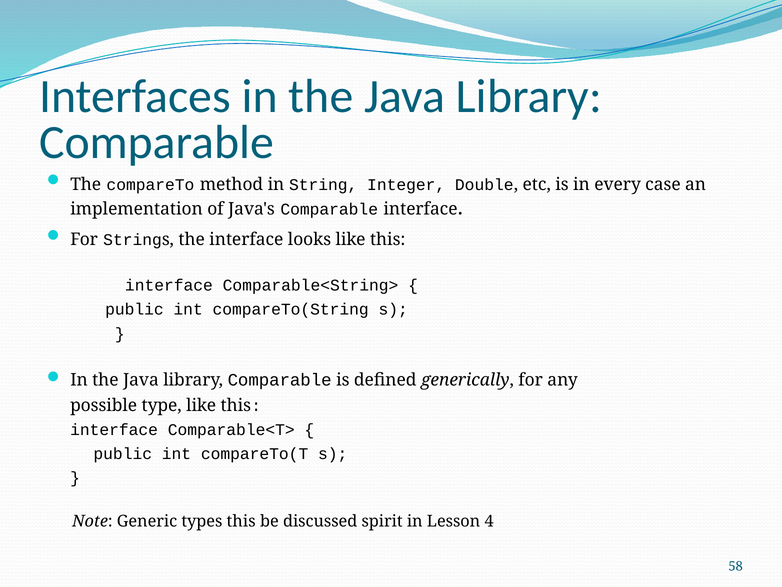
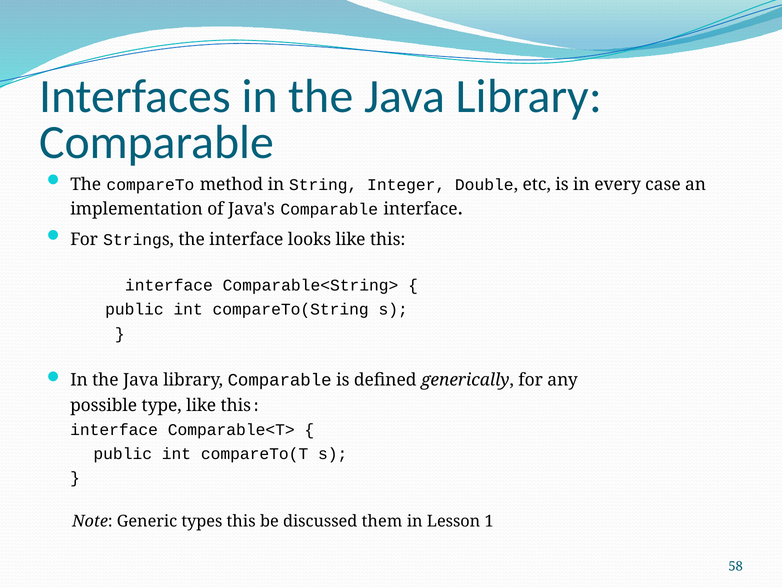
spirit: spirit -> them (382, 521)
4: 4 -> 1 (489, 521)
